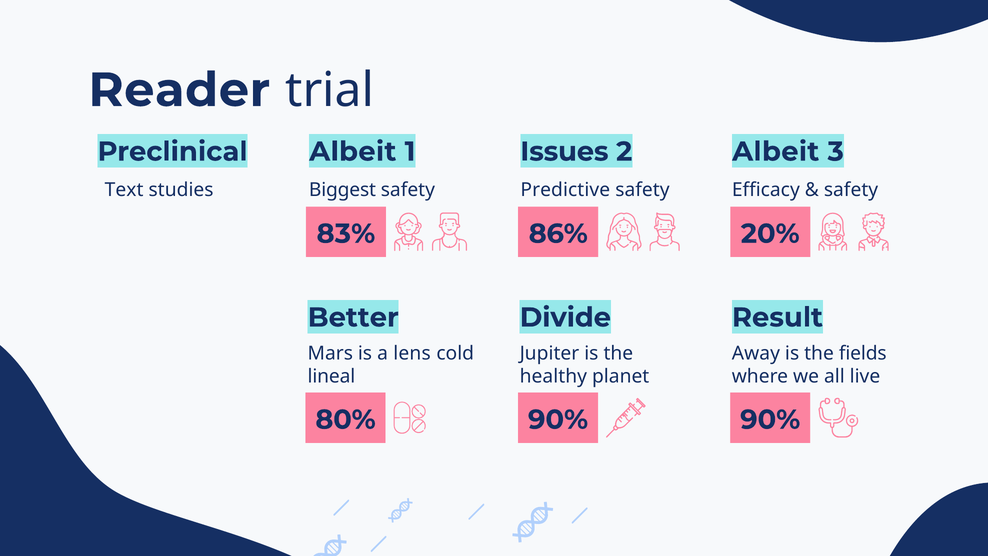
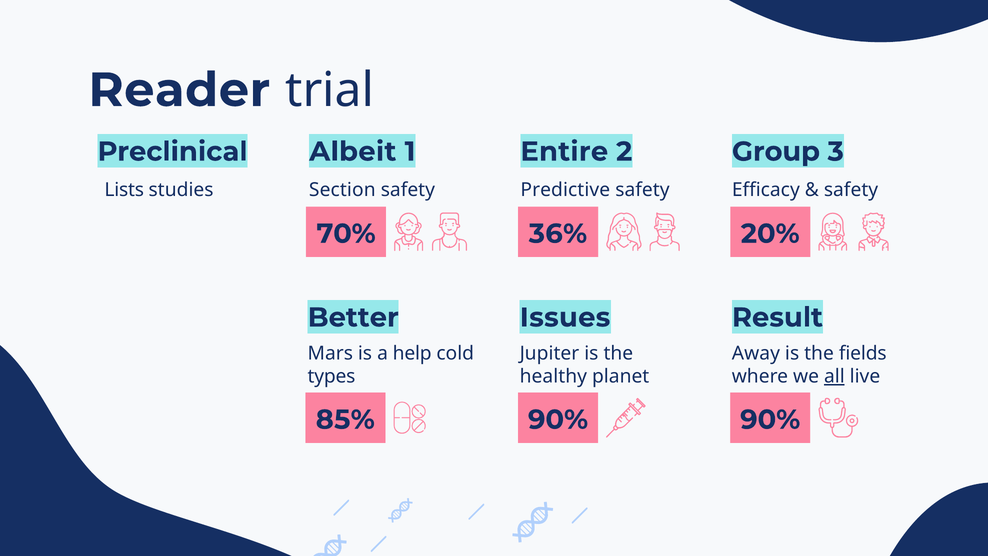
Issues: Issues -> Entire (564, 152)
Albeit: Albeit -> Group (776, 152)
Text: Text -> Lists (124, 190)
Biggest: Biggest -> Section (342, 190)
83%: 83% -> 70% (346, 234)
86%: 86% -> 36% (558, 234)
Divide: Divide -> Issues (565, 317)
lens: lens -> help (412, 353)
lineal: lineal -> types (331, 376)
all underline: none -> present (834, 376)
80%: 80% -> 85% (345, 420)
